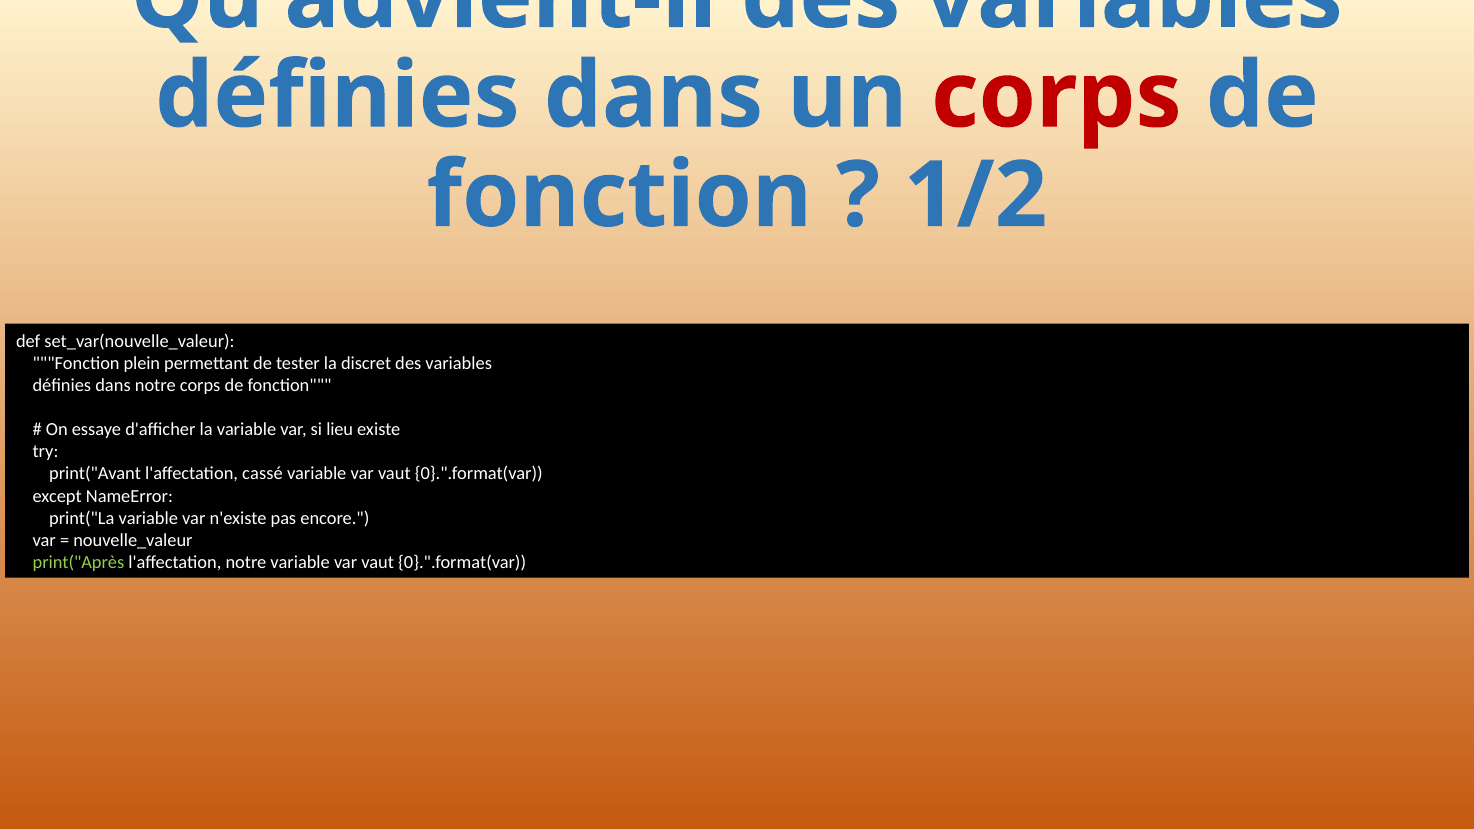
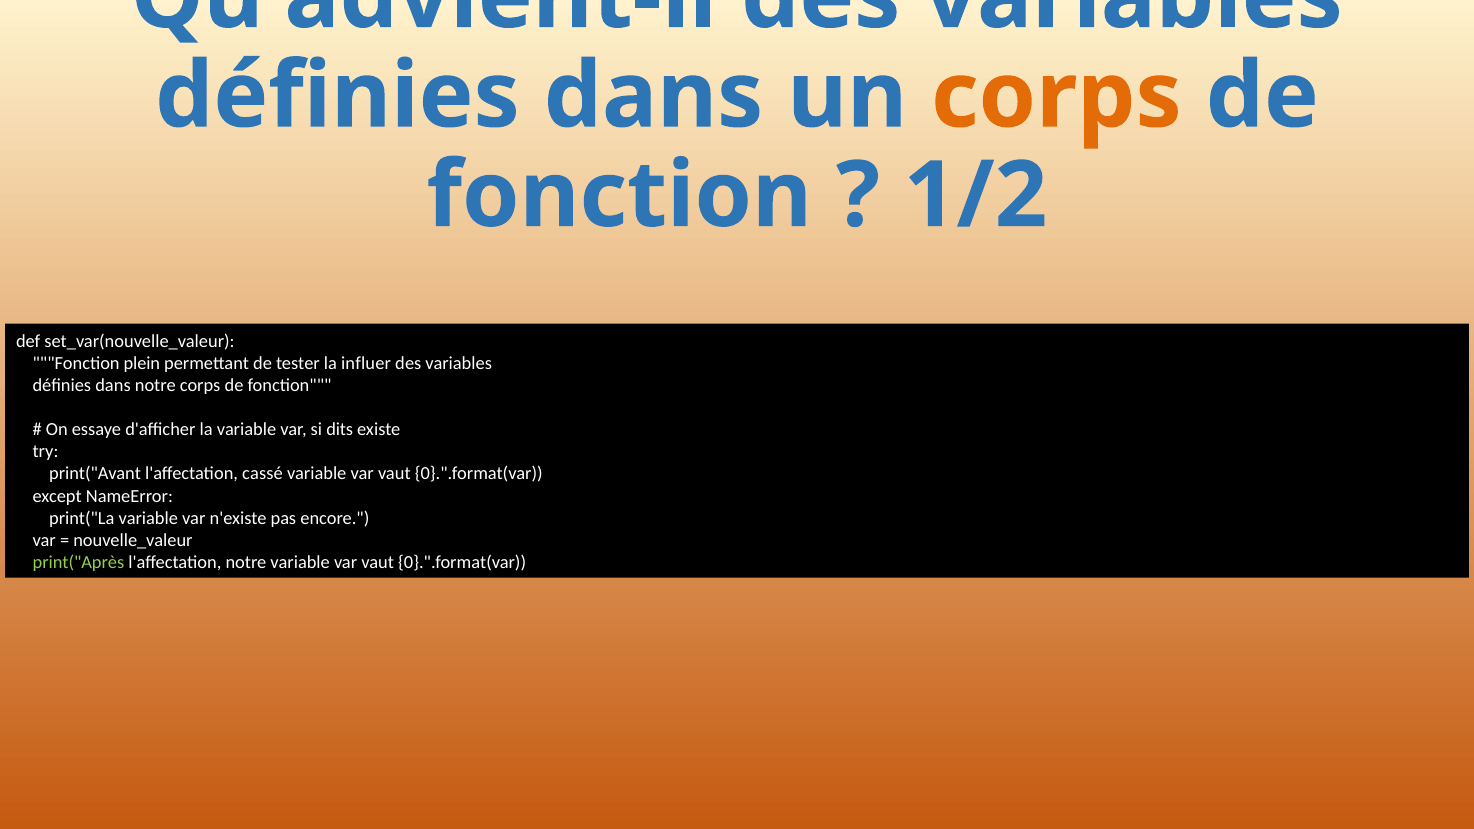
corps colour: red -> orange (1056, 96)
discret: discret -> influer (366, 363)
lieu: lieu -> dits (340, 430)
